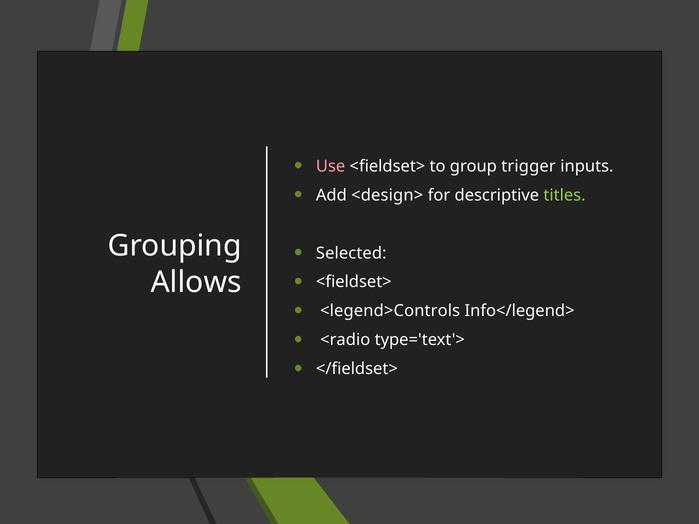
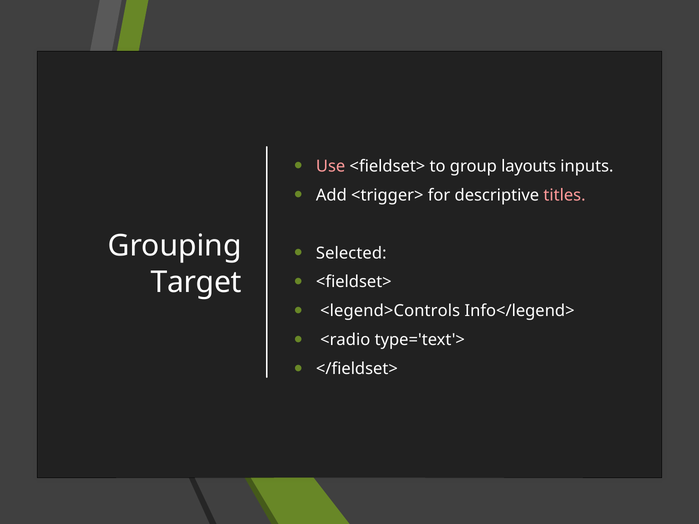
trigger: trigger -> layouts (529, 166)
<design>: <design> -> <trigger> (387, 195)
titles colour: light green -> pink (565, 195)
Allows: Allows -> Target (196, 282)
